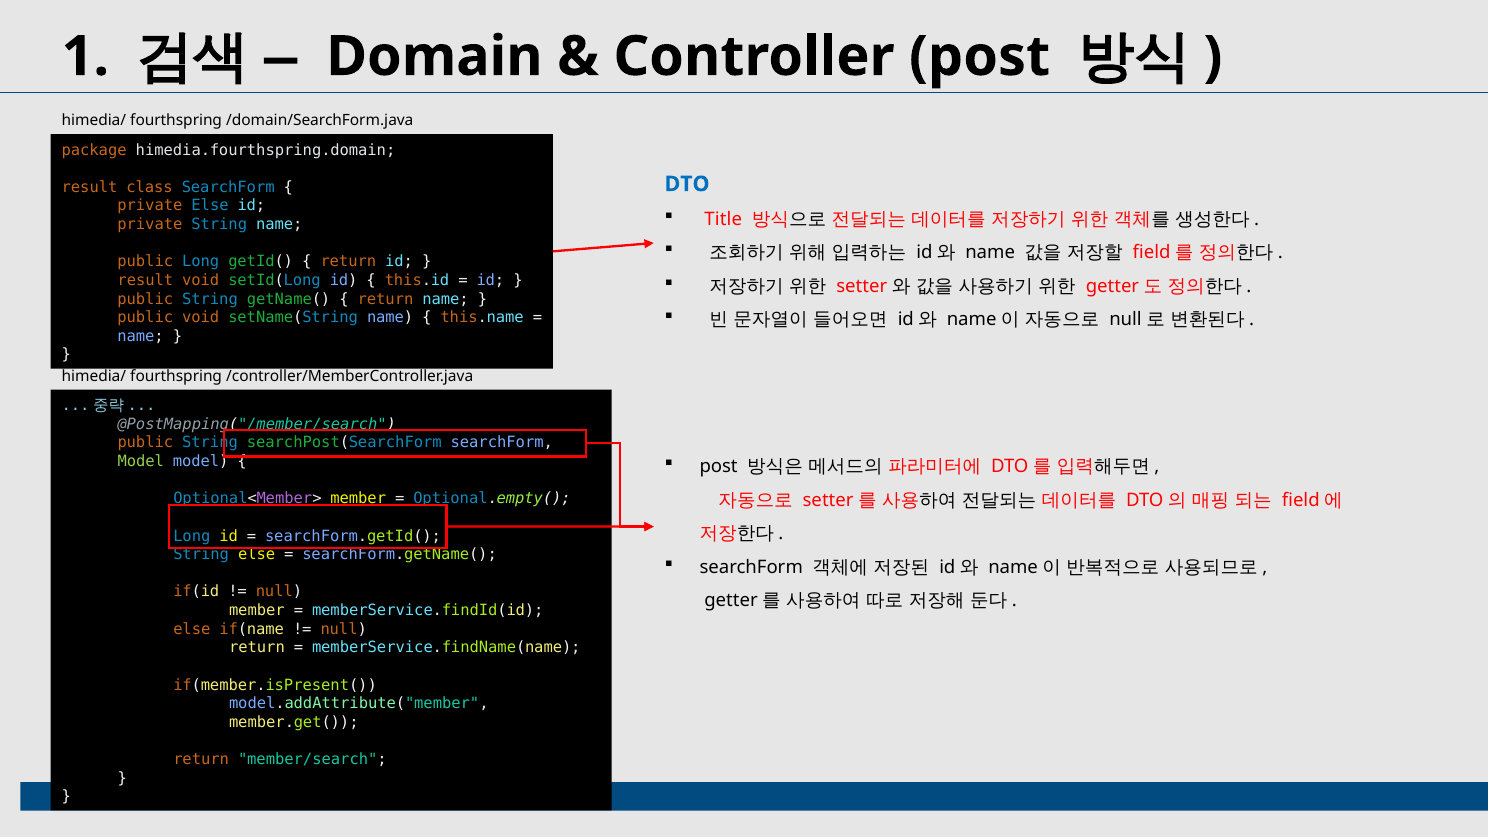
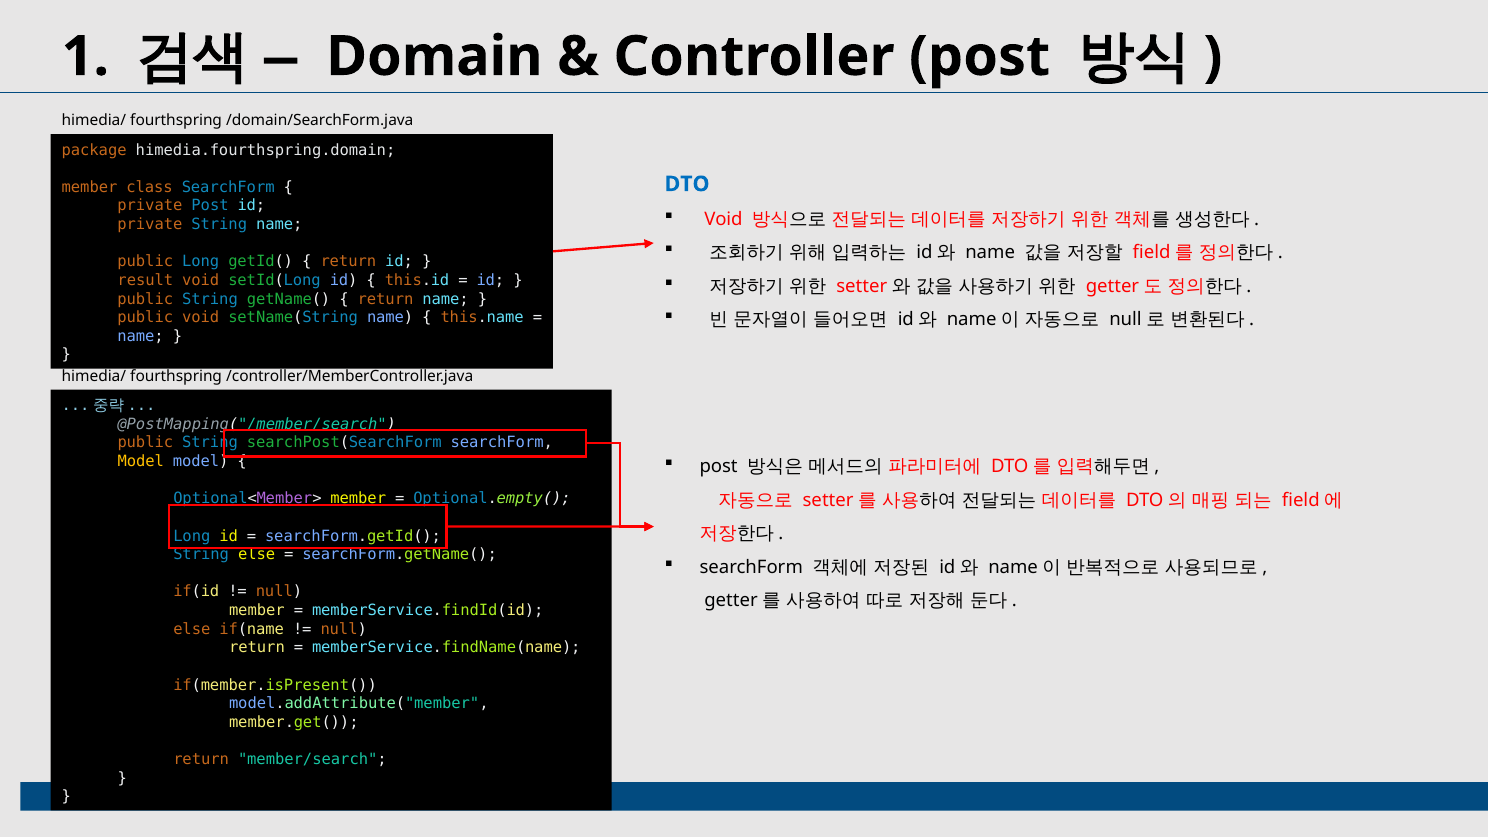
result: result -> member (90, 187)
private Else: Else -> Post (210, 206)
Title: Title -> Void (723, 219)
Model colour: light green -> yellow (141, 461)
